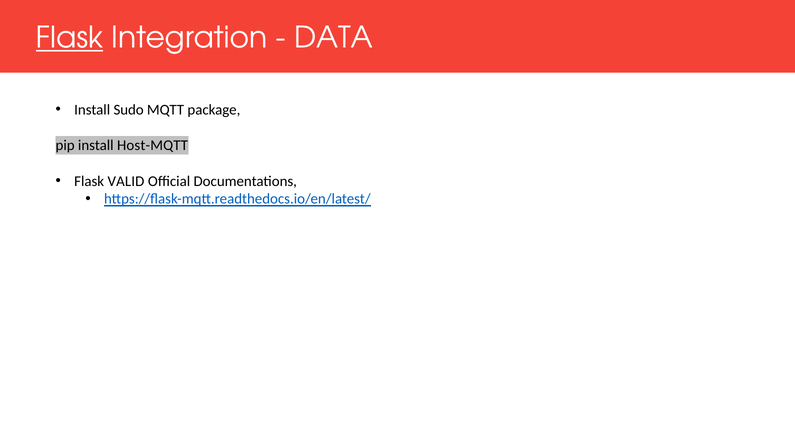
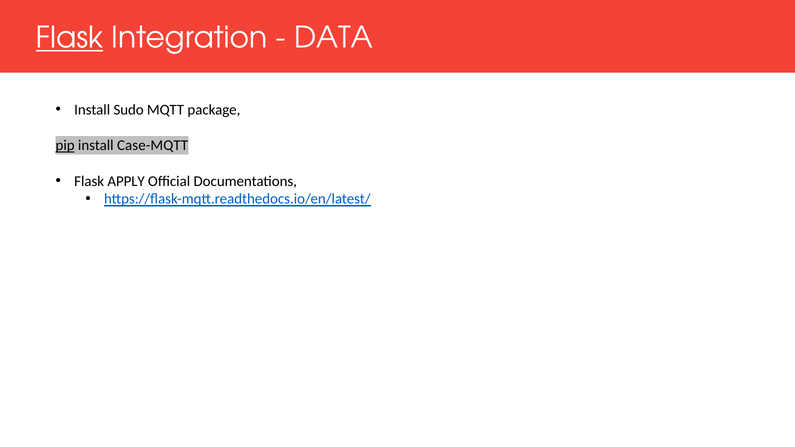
pip underline: none -> present (65, 145)
Host-MQTT: Host-MQTT -> Case-MQTT (153, 145)
VALID: VALID -> APPLY (126, 181)
